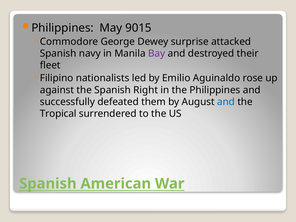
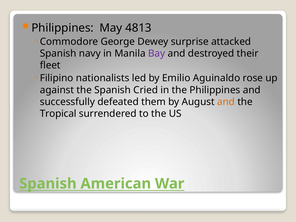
9015: 9015 -> 4813 (138, 28)
Right: Right -> Cried (146, 90)
and colour: blue -> orange (226, 102)
